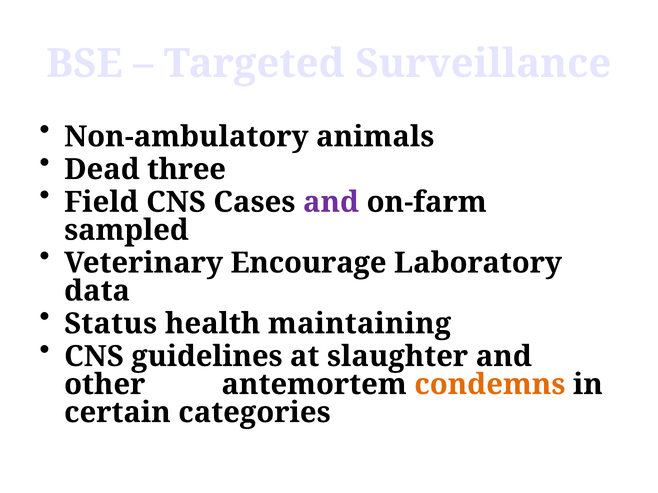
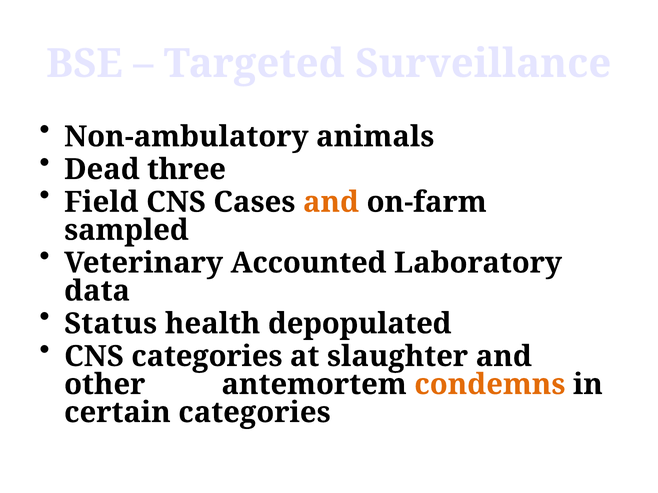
and colour: purple -> orange (331, 202)
Encourage: Encourage -> Accounted (309, 263)
maintaining: maintaining -> depopulated (360, 324)
CNS guidelines: guidelines -> categories (207, 357)
